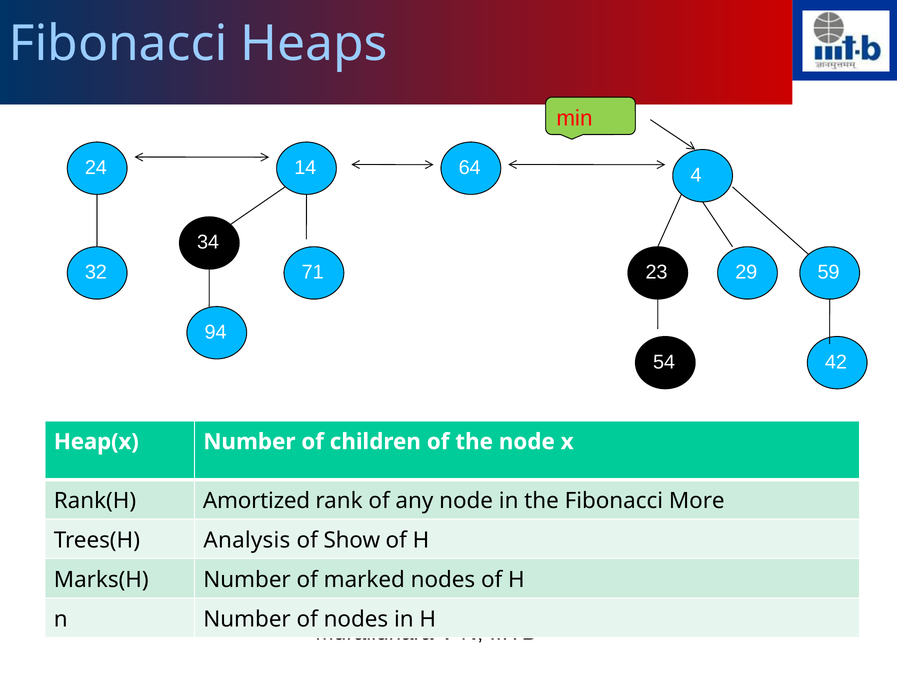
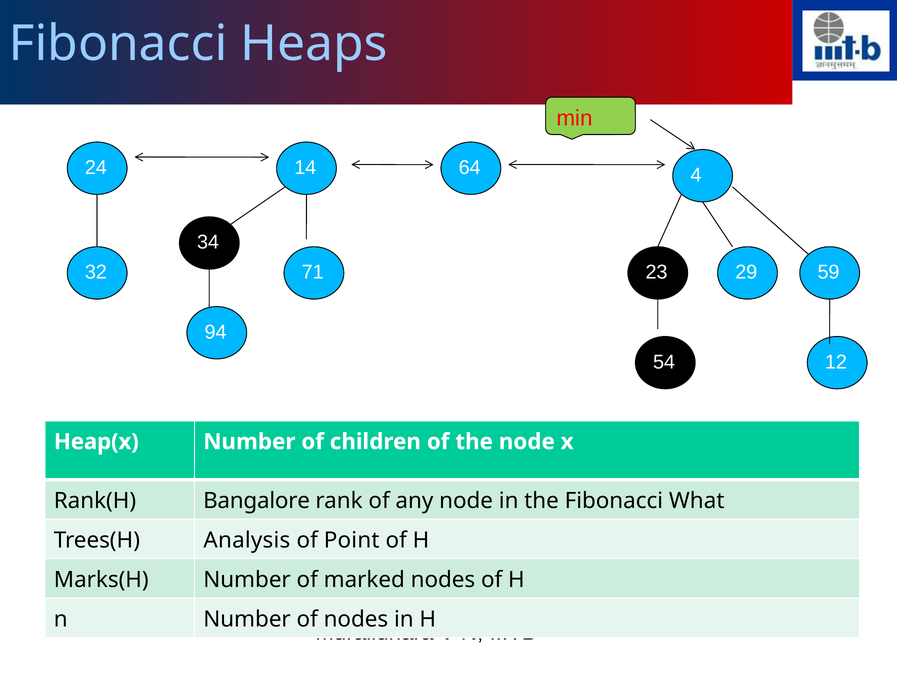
42: 42 -> 12 (836, 362)
Amortized: Amortized -> Bangalore (257, 500)
More: More -> What (697, 500)
Show: Show -> Point (352, 540)
